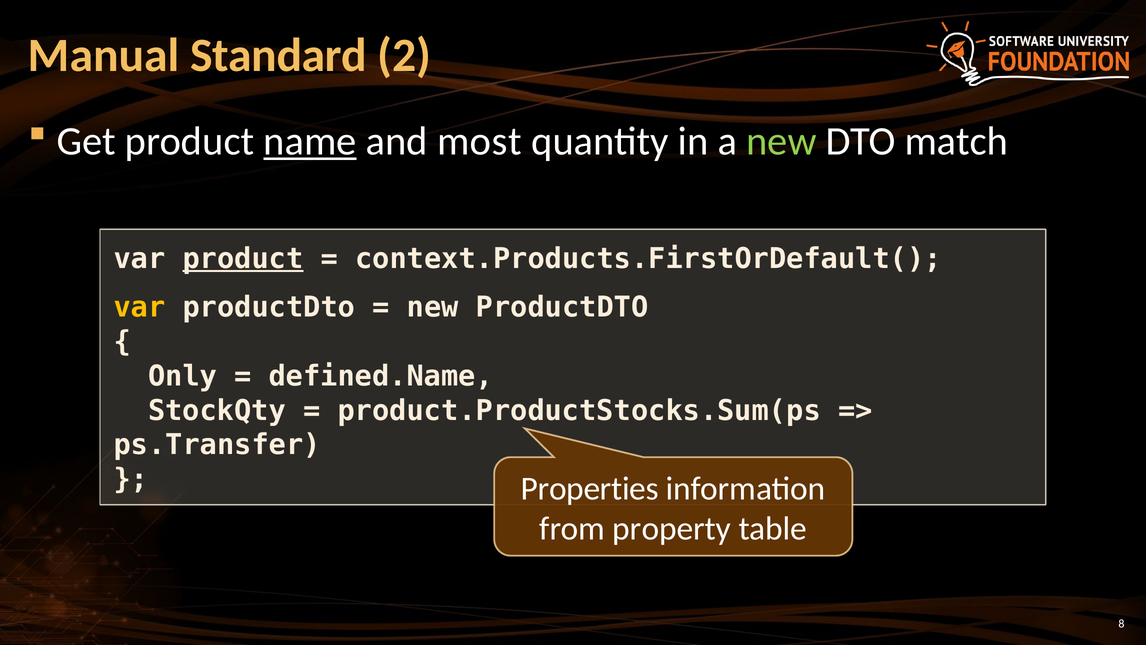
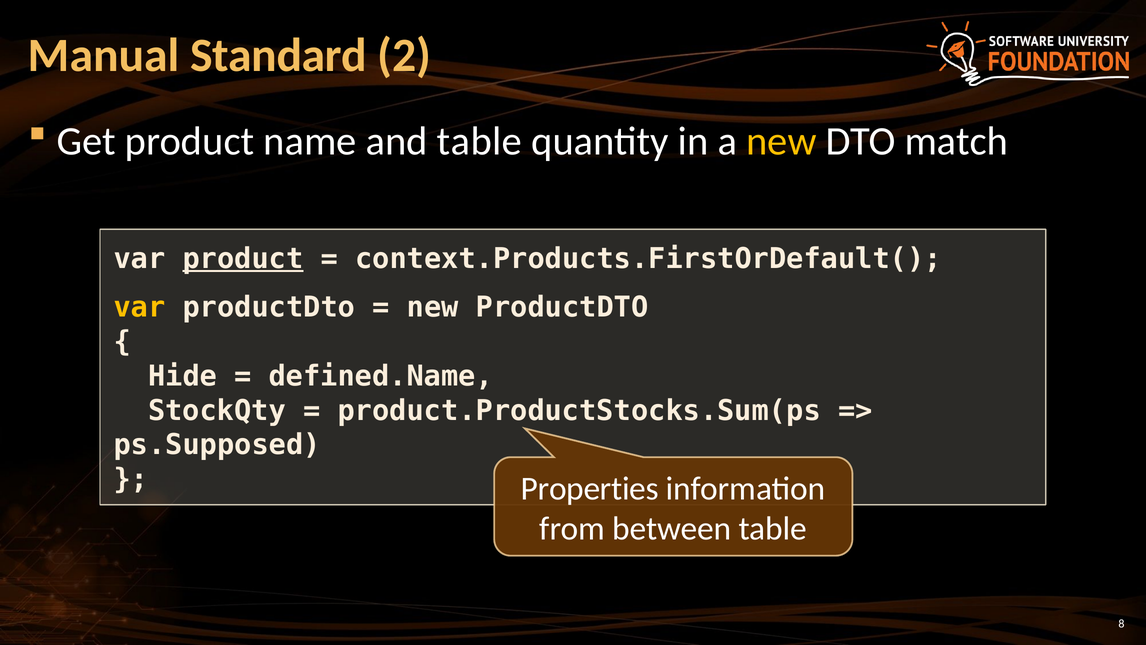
name underline: present -> none (310, 141)
and most: most -> table (479, 141)
new colour: light green -> yellow (781, 141)
Only: Only -> Hide (183, 376)
ps.Transfer: ps.Transfer -> ps.Supposed (217, 445)
property: property -> between (672, 529)
